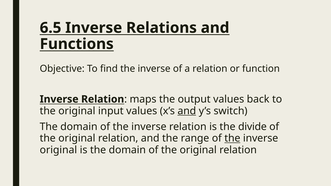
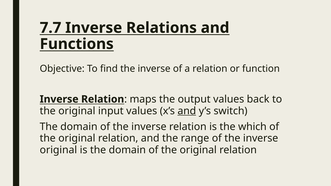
6.5: 6.5 -> 7.7 (51, 28)
divide: divide -> which (252, 127)
the underline: present -> none (232, 138)
